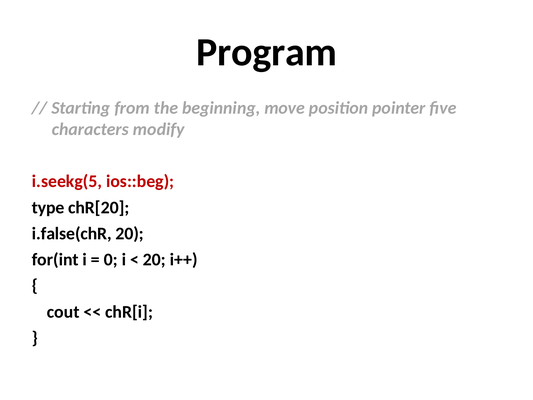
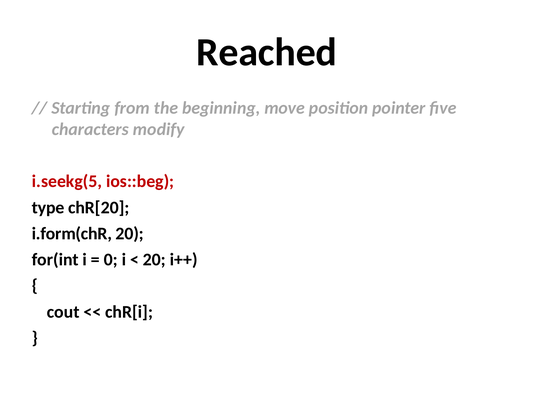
Program: Program -> Reached (267, 52)
i.false(chR: i.false(chR -> i.form(chR (72, 233)
